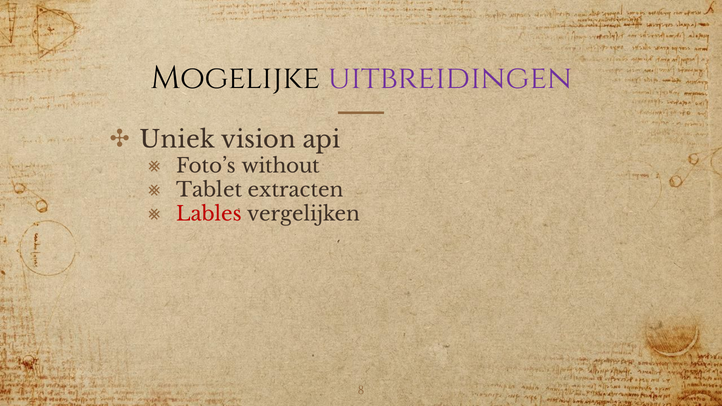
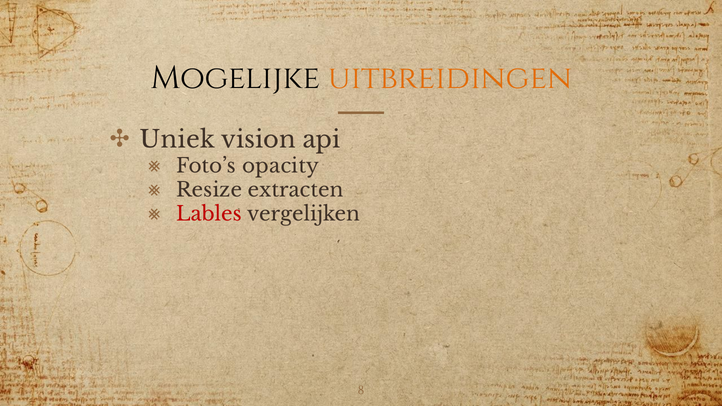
uitbreidingen colour: purple -> orange (450, 78)
without: without -> opacity (281, 166)
Tablet: Tablet -> Resize (209, 190)
